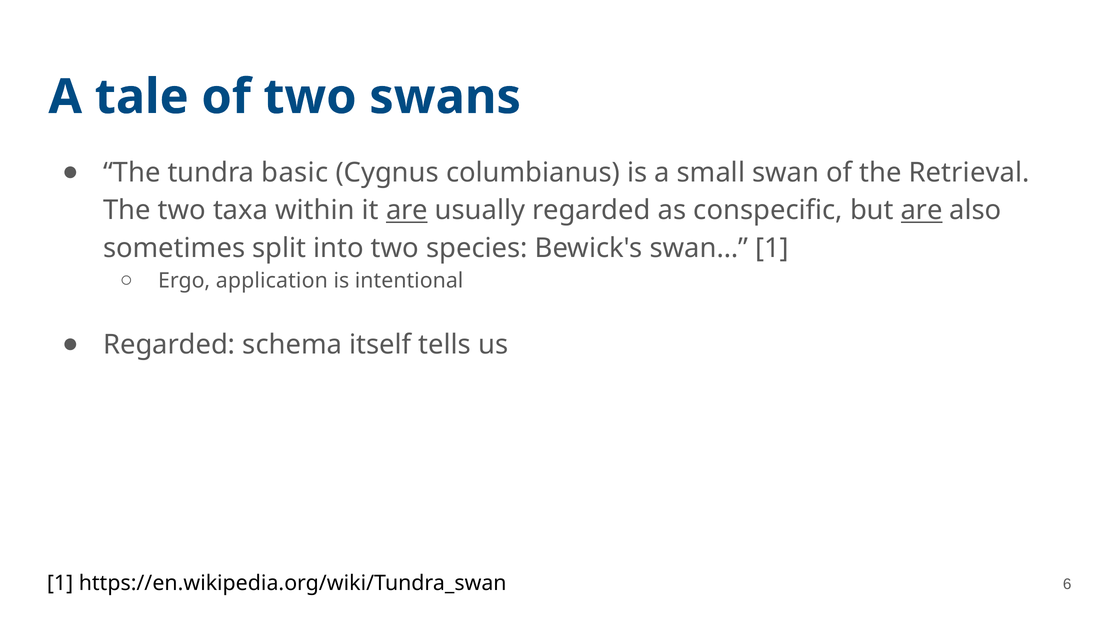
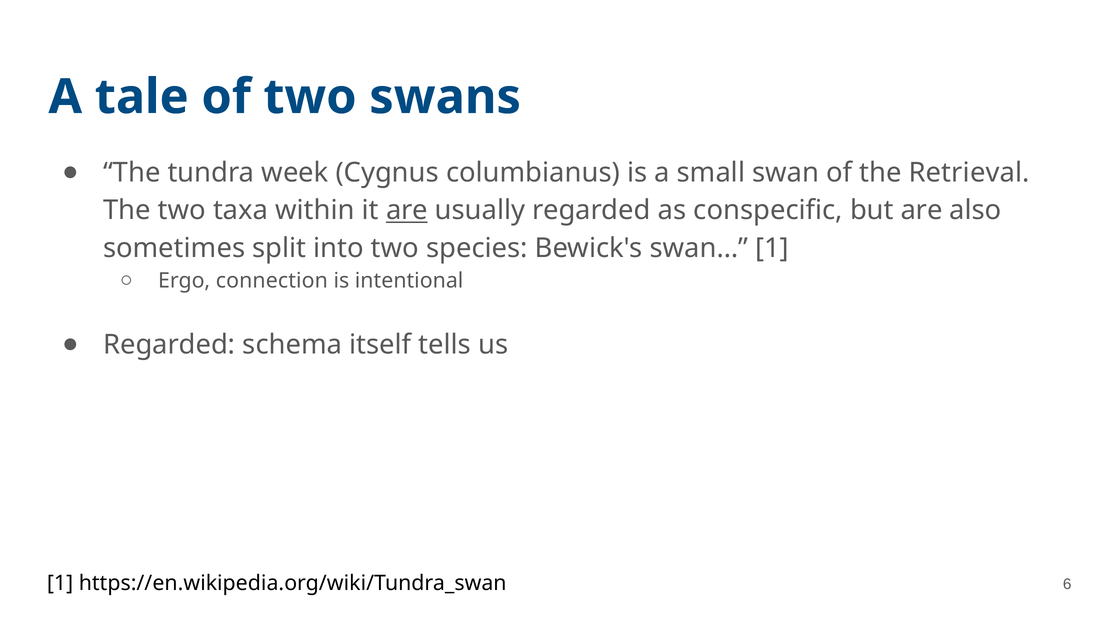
basic: basic -> week (295, 173)
are underline: present -> none (922, 210)
application: application -> connection (272, 281)
